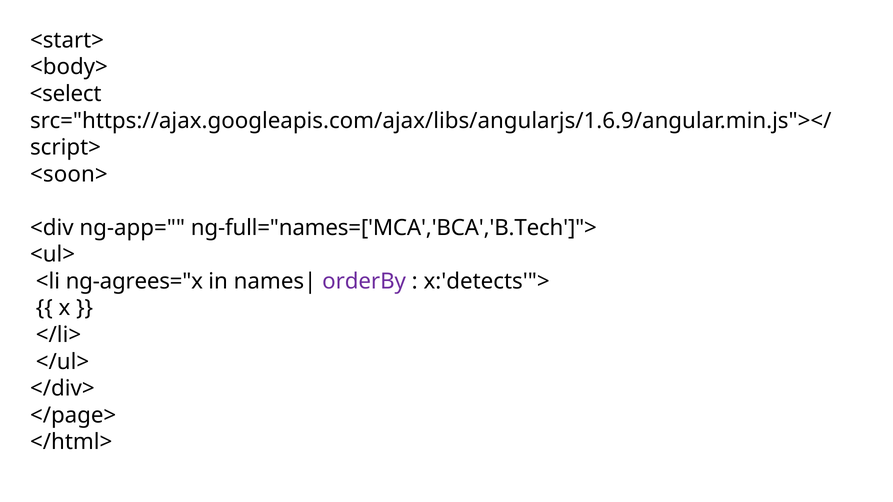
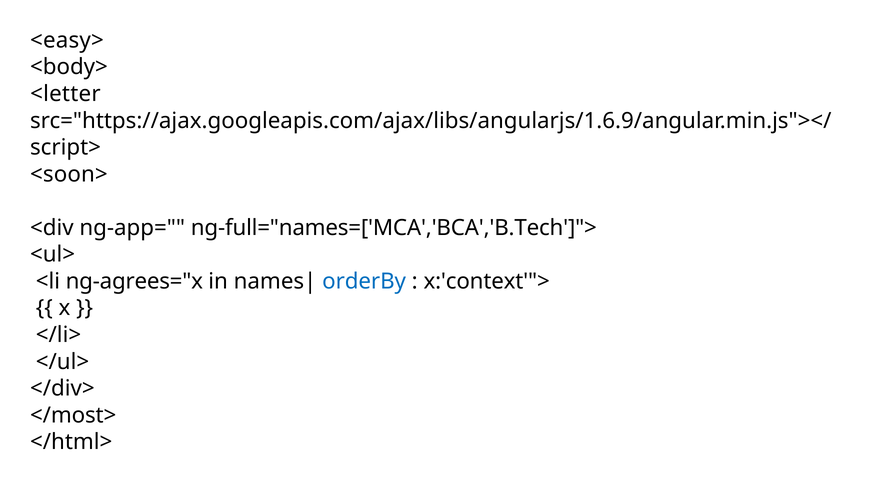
<start>: <start> -> <easy> (67, 40)
<select: <select -> <letter (65, 94)
orderBy colour: purple -> blue (364, 281)
x:'detects'">: x:'detects'"> -> x:'context'"> (487, 281)
</page>: </page> -> </most> (73, 415)
